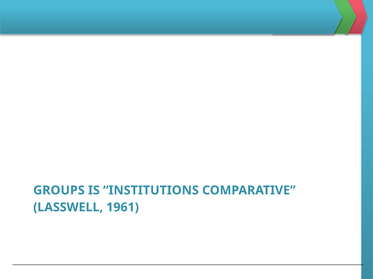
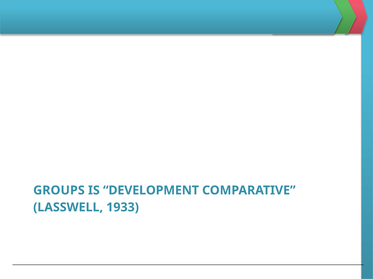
INSTITUTIONS: INSTITUTIONS -> DEVELOPMENT (151, 191)
1961: 1961 -> 1933 (123, 208)
